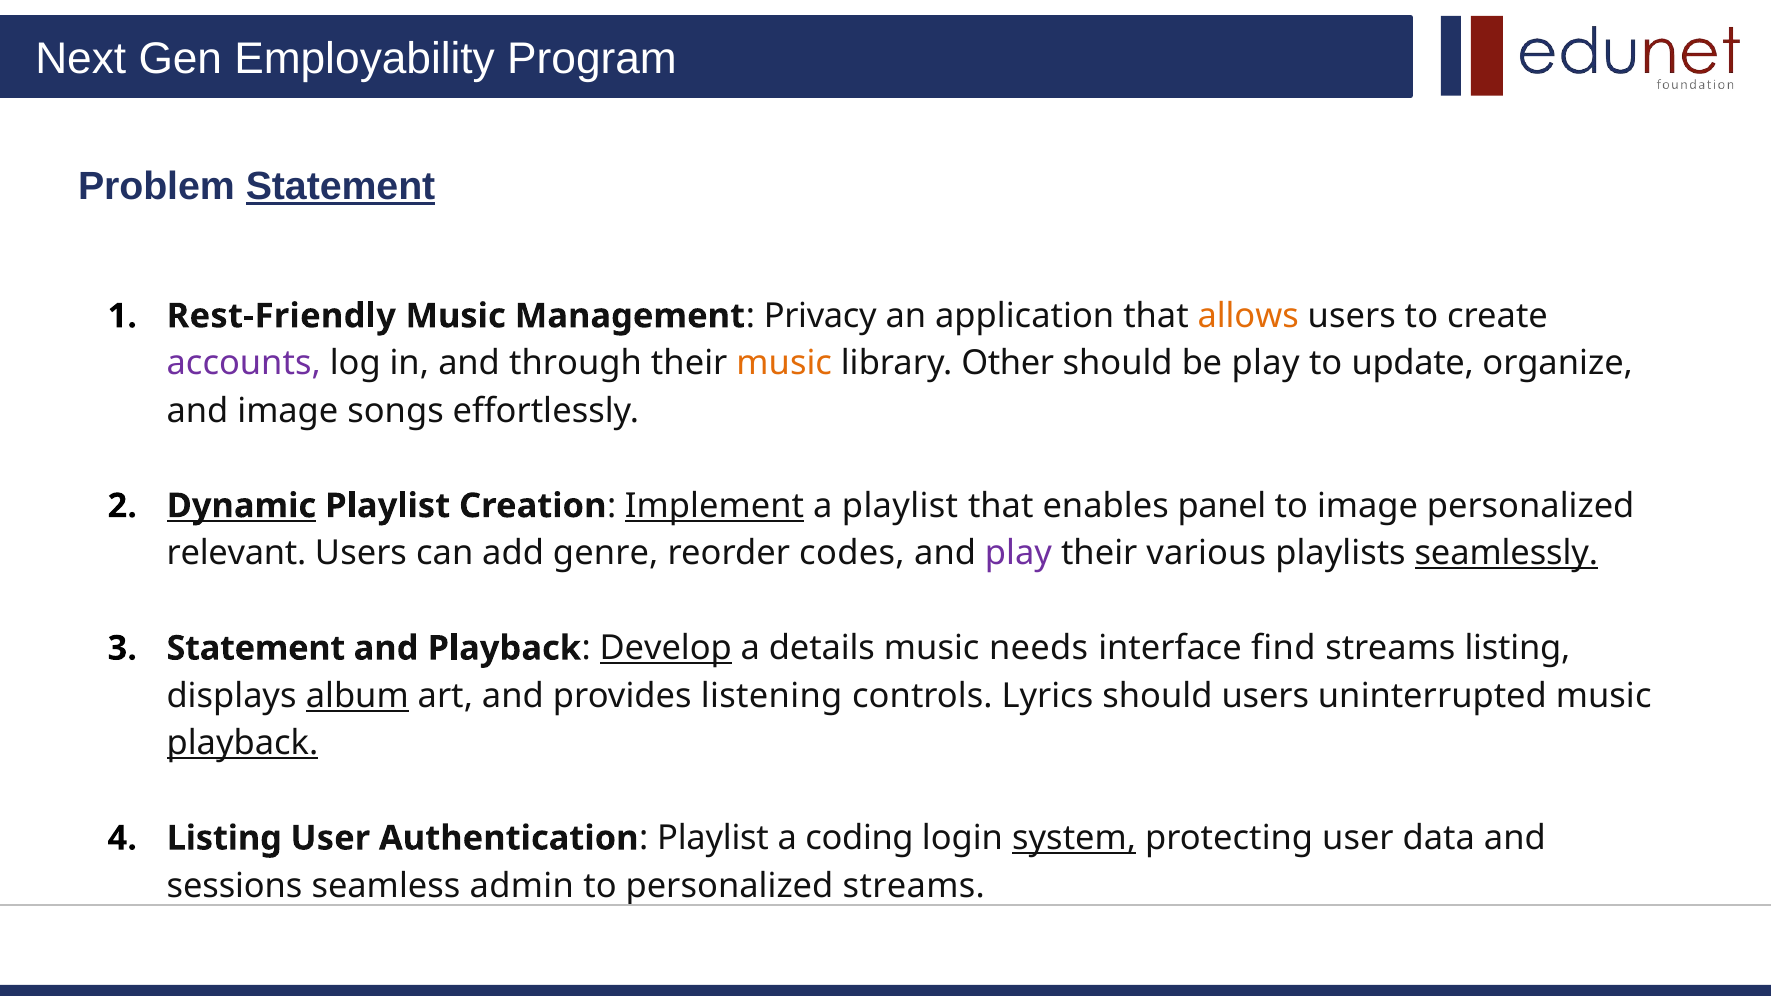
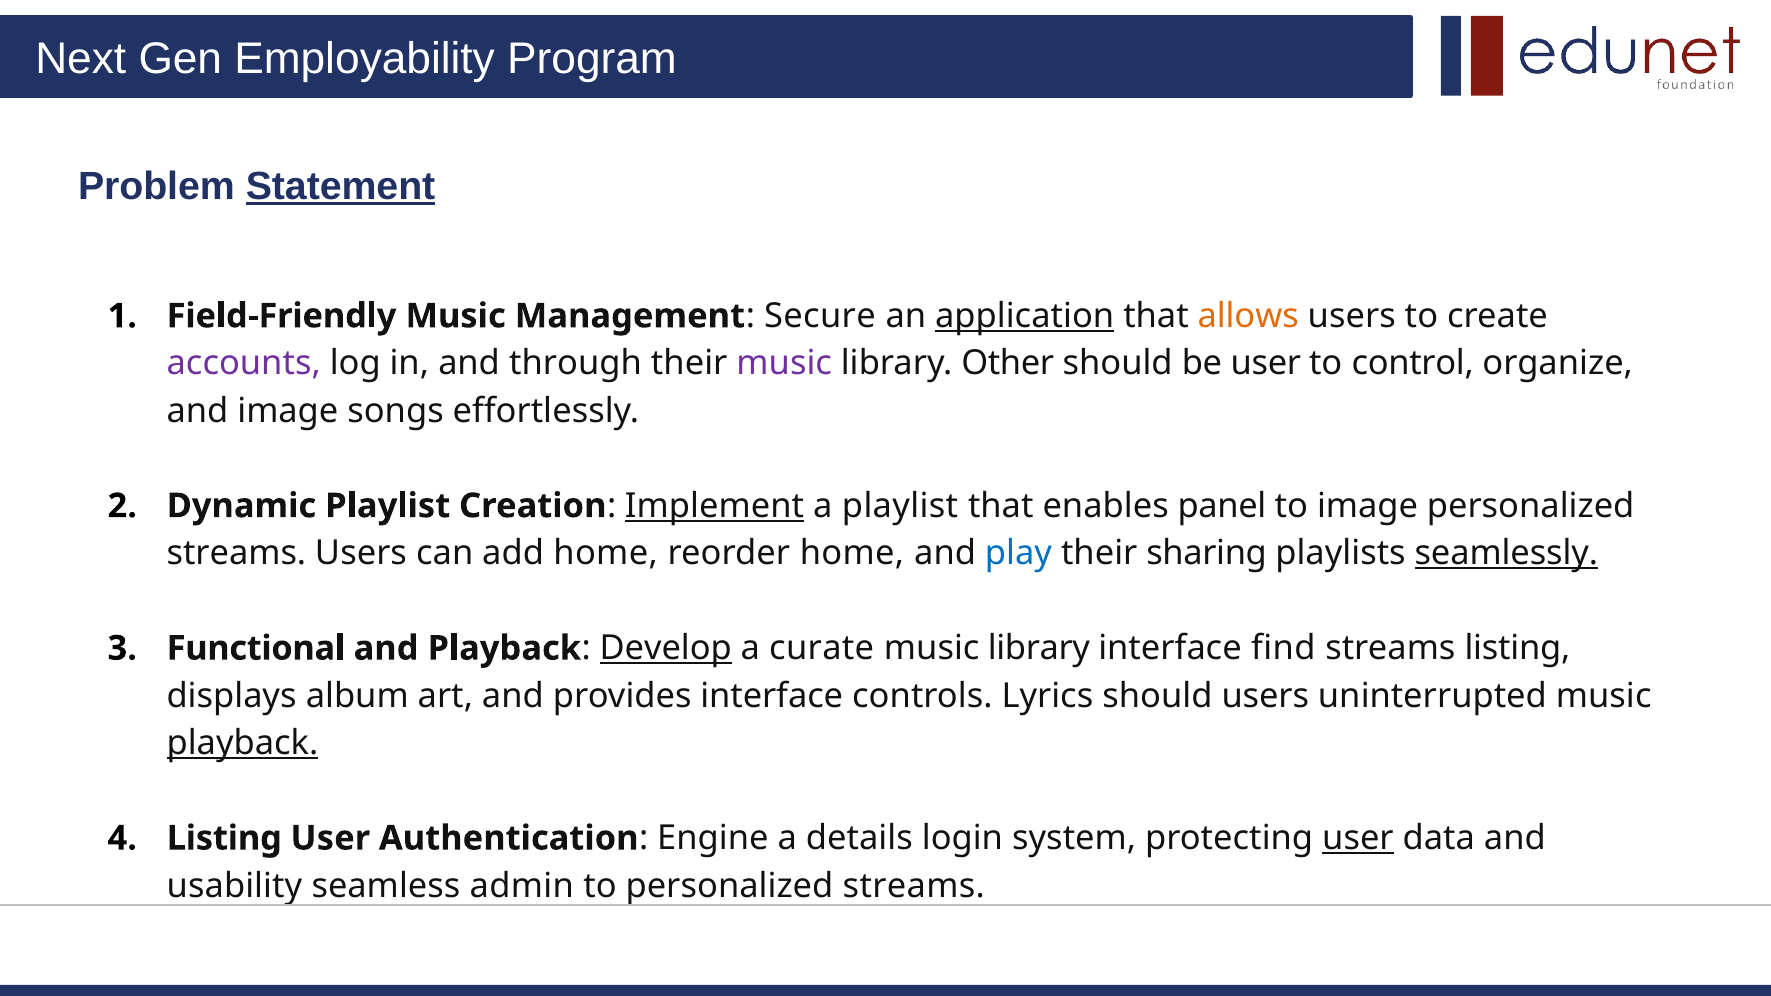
Rest-Friendly: Rest-Friendly -> Field-Friendly (282, 316)
Privacy: Privacy -> Secure (820, 316)
application underline: none -> present (1025, 316)
music colour: orange -> purple (784, 364)
be play: play -> user (1266, 364)
update: update -> control (1413, 364)
Dynamic underline: present -> none (241, 506)
relevant: relevant -> streams (236, 553)
add genre: genre -> home (606, 553)
reorder codes: codes -> home (852, 553)
play colour: purple -> blue (1019, 553)
various: various -> sharing (1207, 553)
Statement: Statement -> Functional (256, 648)
details: details -> curate (822, 648)
needs: needs -> library (1039, 648)
album underline: present -> none (357, 696)
provides listening: listening -> interface (772, 696)
Authentication Playlist: Playlist -> Engine (713, 838)
coding: coding -> details (859, 838)
system underline: present -> none (1074, 838)
user underline: none -> present (1358, 838)
sessions: sessions -> usability (234, 886)
